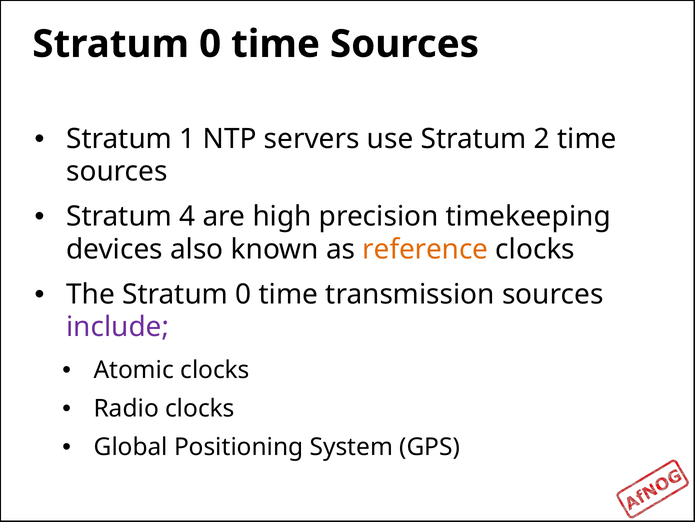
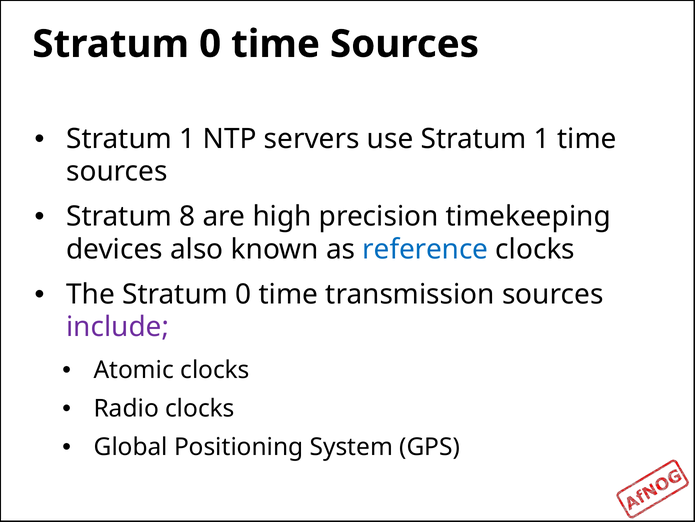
use Stratum 2: 2 -> 1 (542, 139)
4: 4 -> 8 (187, 216)
reference colour: orange -> blue (425, 249)
